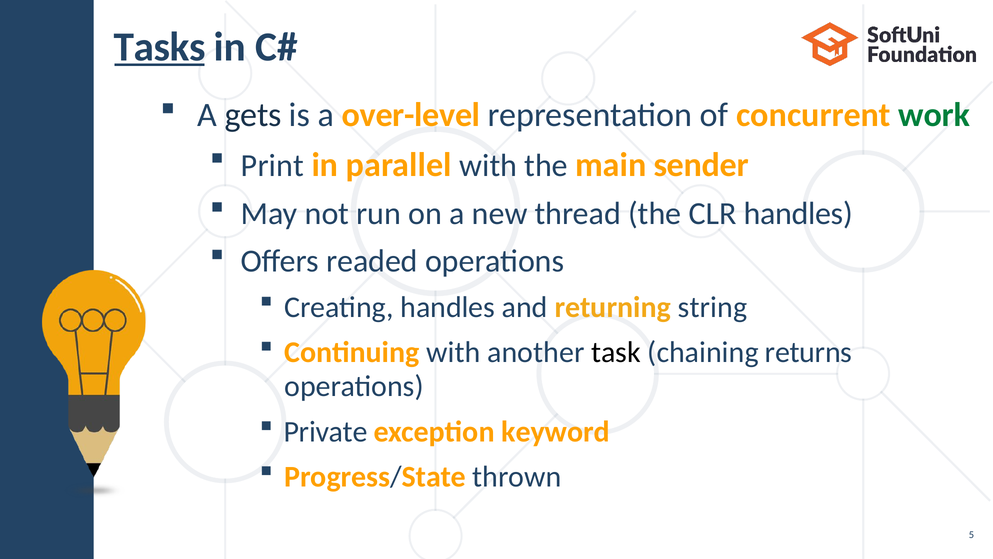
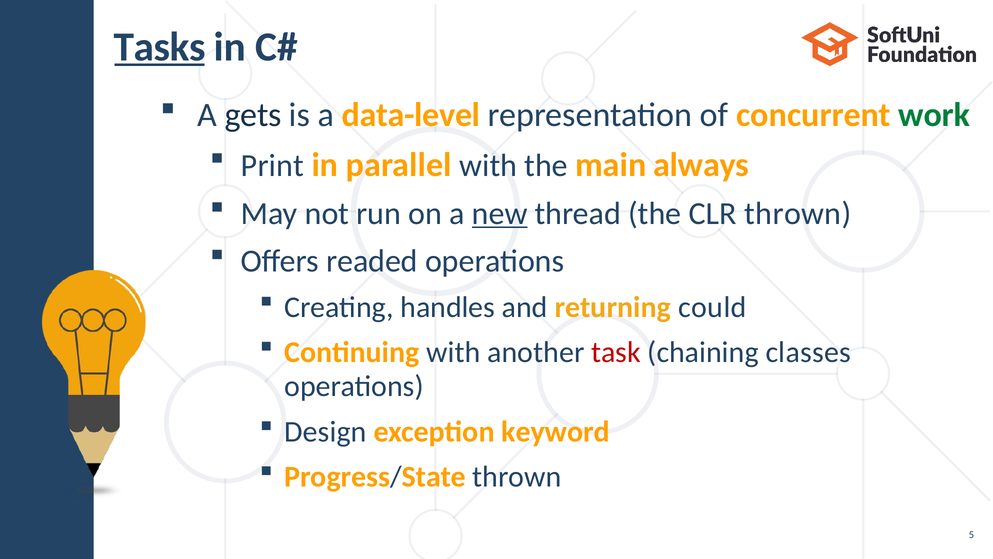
over-level: over-level -> data-level (411, 115)
sender: sender -> always (701, 165)
new underline: none -> present (500, 213)
CLR handles: handles -> thrown (798, 213)
string: string -> could (712, 307)
task colour: black -> red (616, 352)
returns: returns -> classes (808, 352)
Private: Private -> Design (325, 431)
